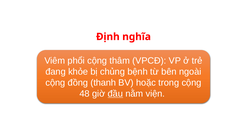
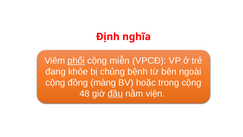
phổi underline: none -> present (76, 61)
thâm: thâm -> miễn (120, 61)
thanh: thanh -> màng (103, 82)
